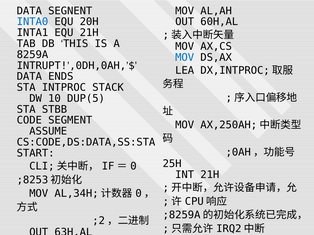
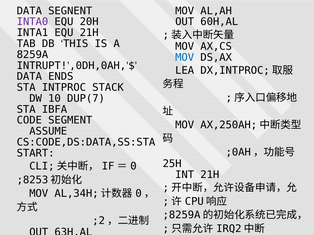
INTA0 colour: blue -> purple (32, 22)
DUP(5: DUP(5 -> DUP(7 (86, 99)
STBB: STBB -> IBFA (54, 110)
